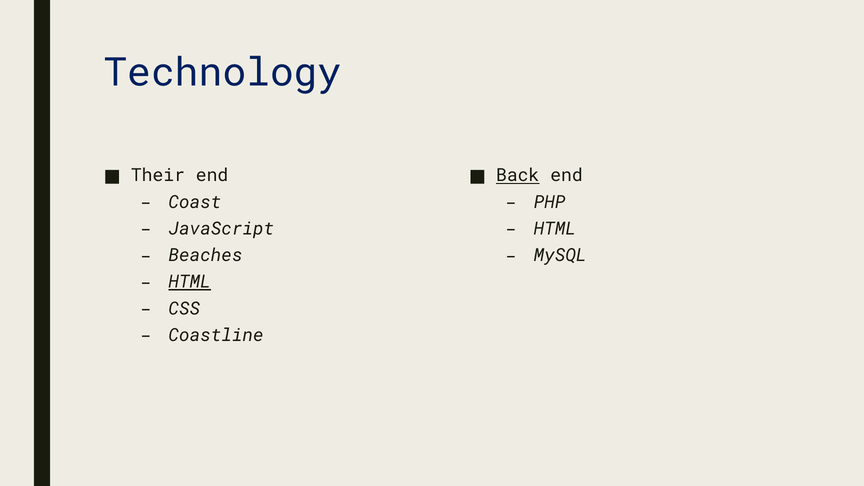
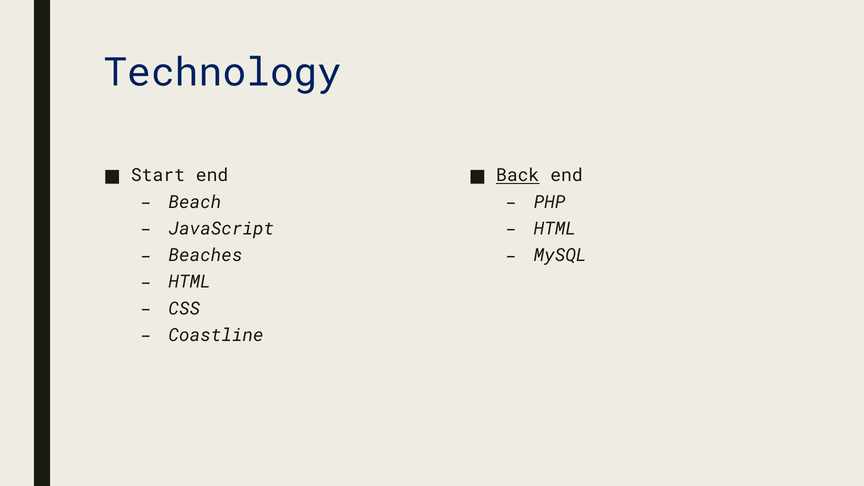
Their: Their -> Start (158, 176)
Coast: Coast -> Beach (195, 202)
HTML underline: present -> none (190, 282)
